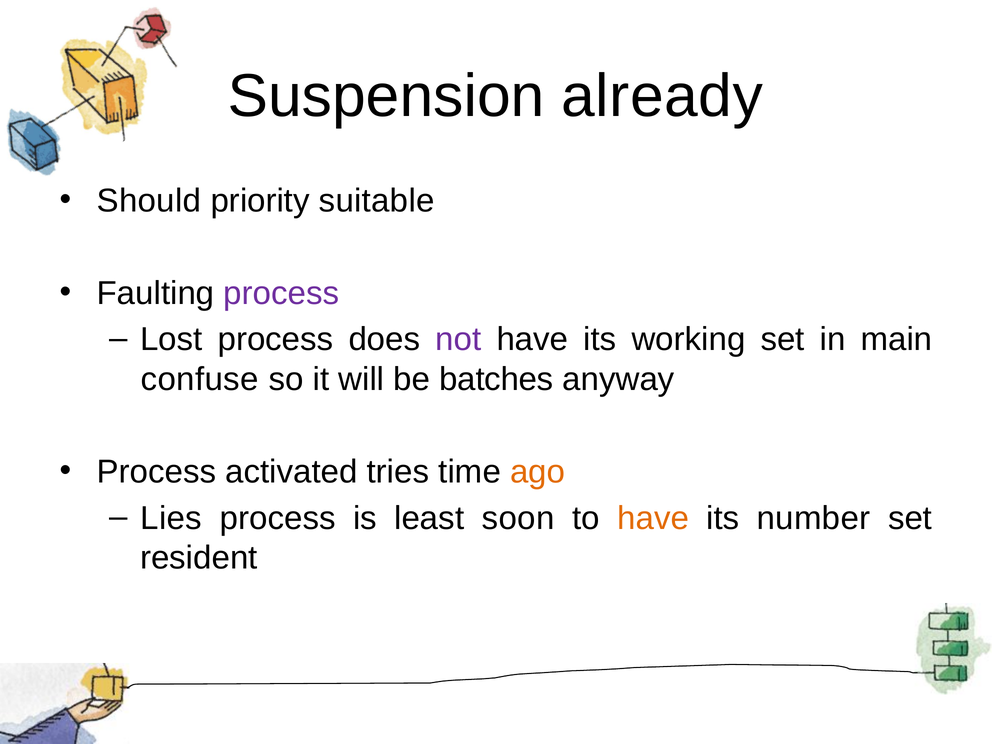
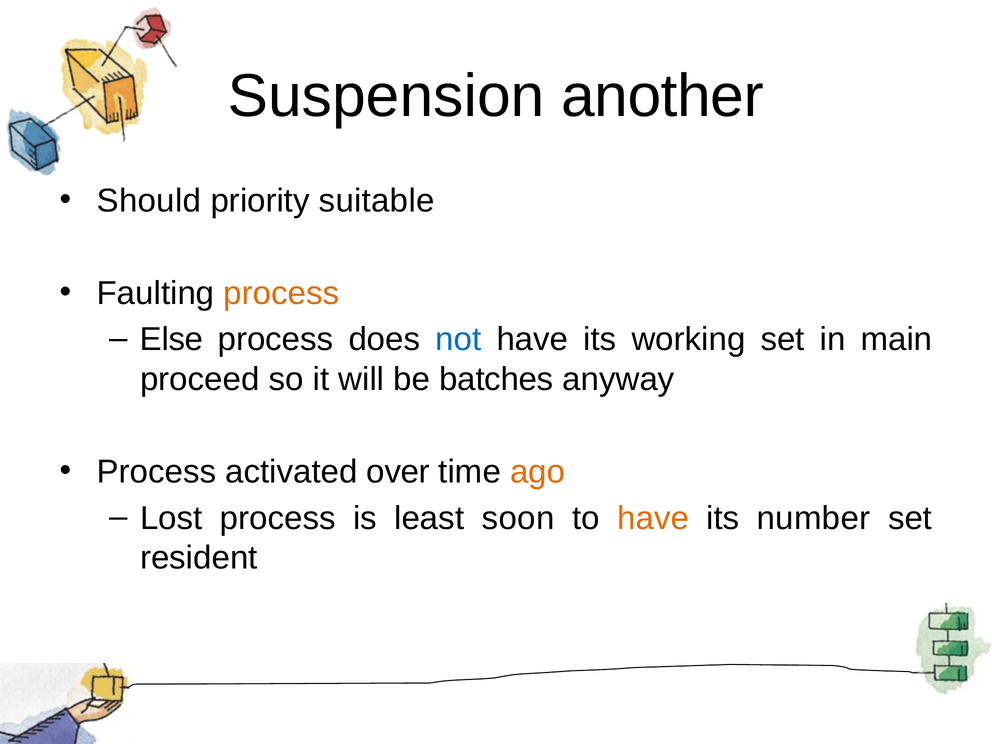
already: already -> another (663, 96)
process colour: purple -> orange (281, 293)
Lost: Lost -> Else (171, 340)
not colour: purple -> blue (458, 340)
confuse: confuse -> proceed (200, 379)
tries: tries -> over (398, 472)
Lies: Lies -> Lost (171, 518)
